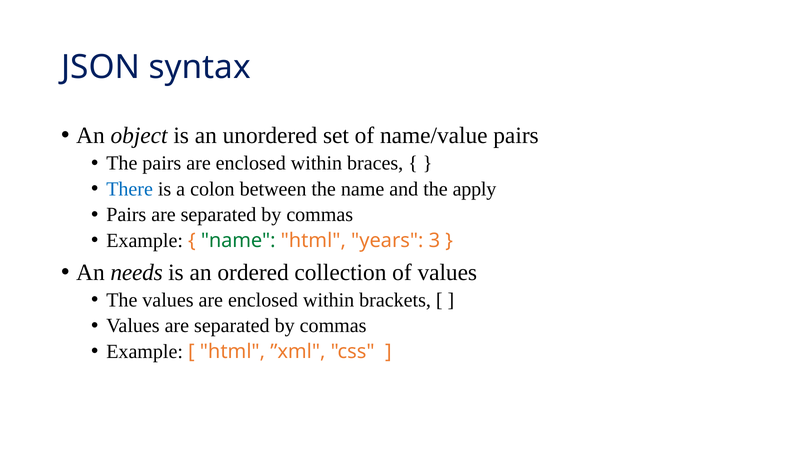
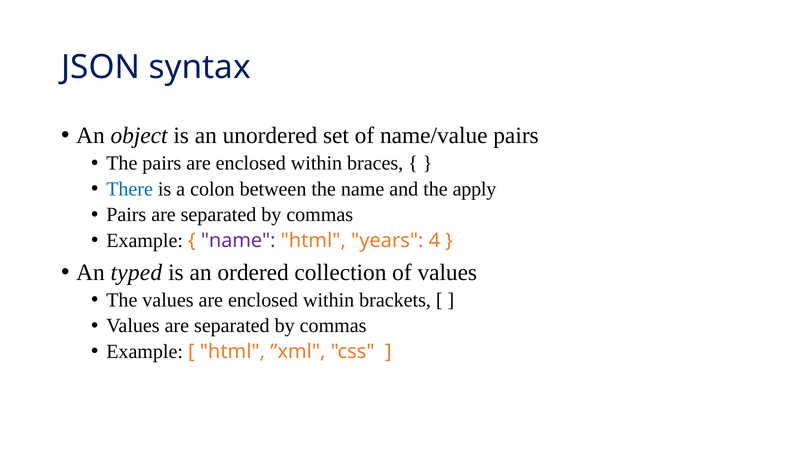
name colour: green -> purple (238, 241)
3: 3 -> 4 (434, 241)
needs: needs -> typed (136, 272)
